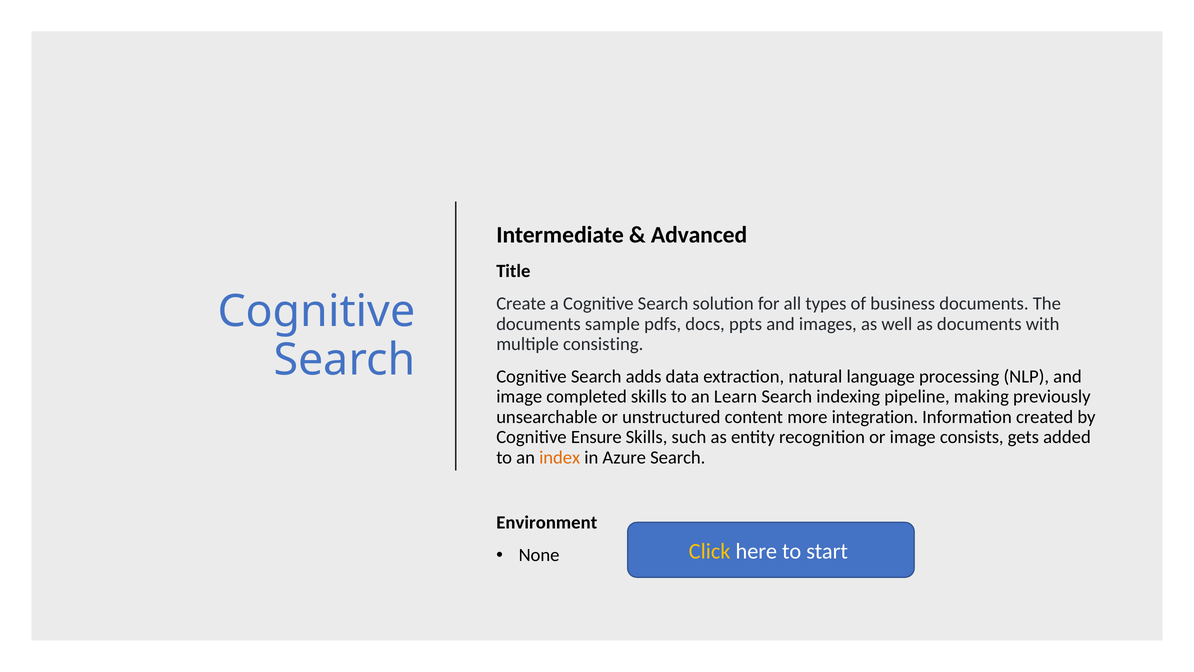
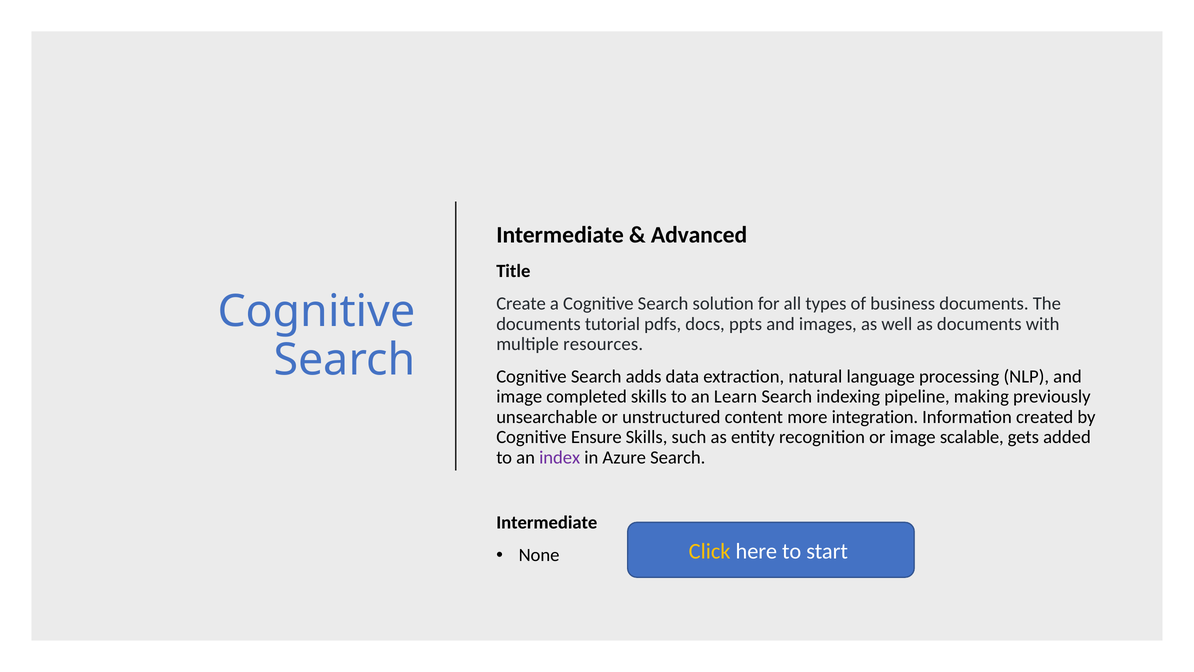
sample: sample -> tutorial (612, 324)
consisting: consisting -> resources (603, 344)
consists: consists -> scalable (972, 437)
index colour: orange -> purple (560, 457)
Environment: Environment -> Intermediate (547, 522)
